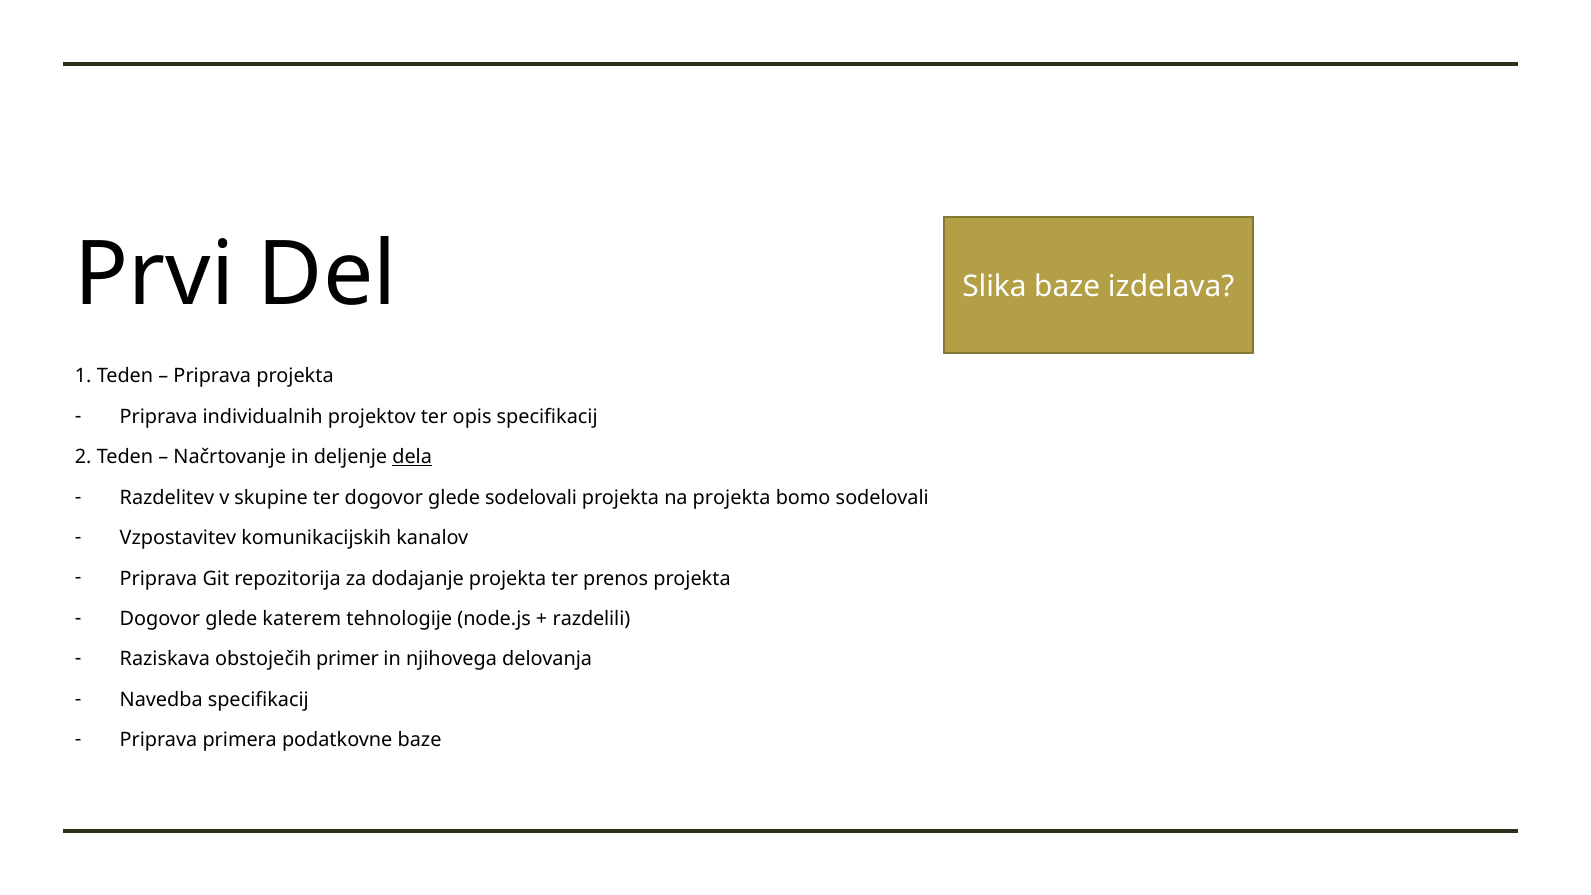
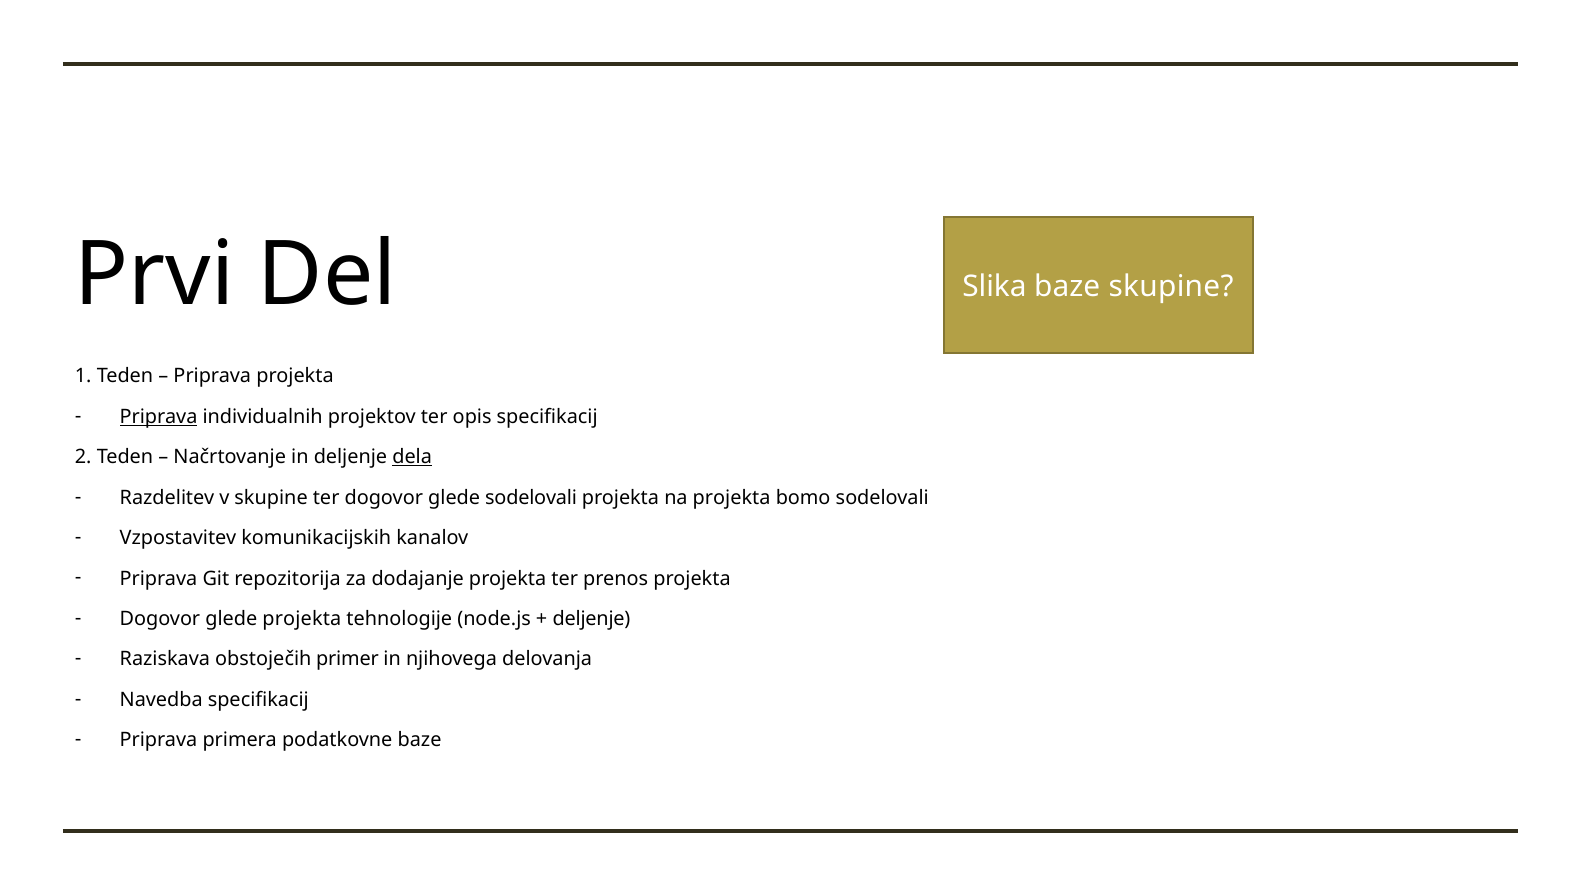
baze izdelava: izdelava -> skupine (1171, 287)
Priprava underline: none -> present (159, 417)
glede katerem: katerem -> projekta (302, 619)
razdelili: razdelili -> deljenje (591, 619)
